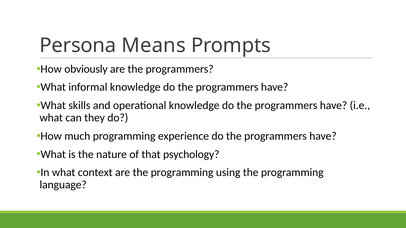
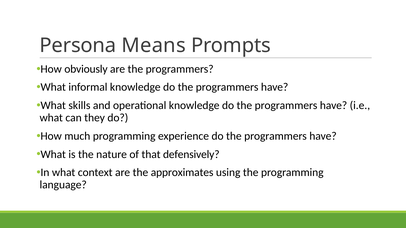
psychology: psychology -> defensively (191, 155)
are the programming: programming -> approximates (182, 173)
